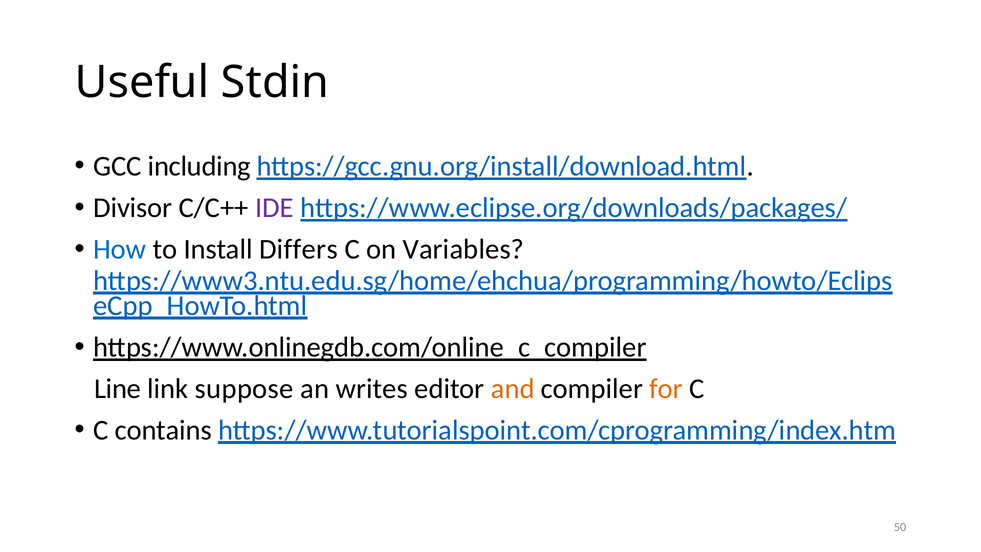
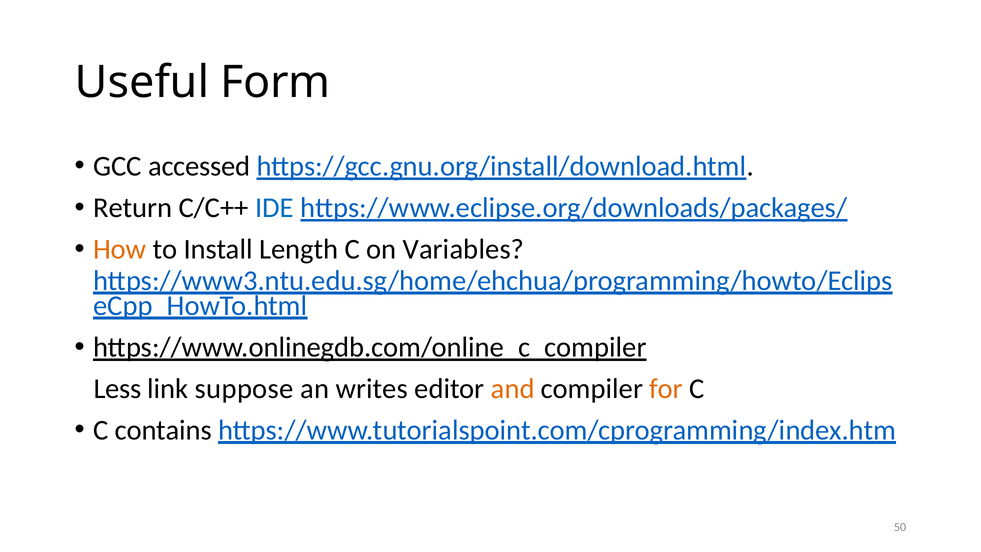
Stdin: Stdin -> Form (275, 82)
including: including -> accessed (199, 166)
Divisor: Divisor -> Return (133, 208)
IDE colour: purple -> blue (275, 208)
How colour: blue -> orange (120, 249)
Differs: Differs -> Length (299, 249)
Line: Line -> Less (118, 389)
